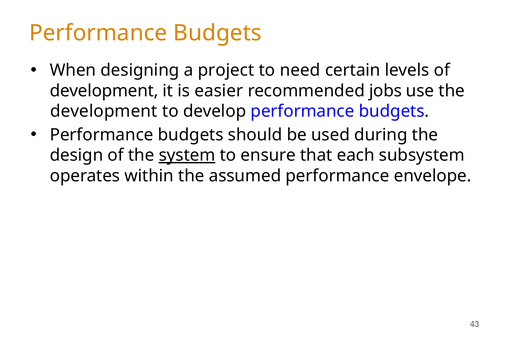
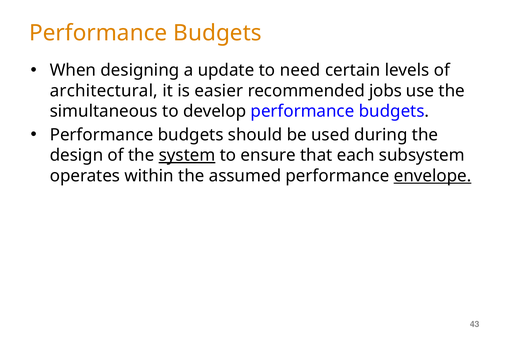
project: project -> update (226, 70)
development: development -> architectural (104, 91)
development: development -> simultaneous (104, 111)
envelope underline: none -> present (433, 176)
